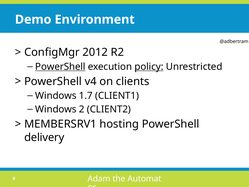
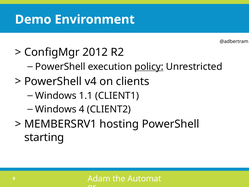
PowerShell underline: present -> none (60, 67)
1.7: 1.7 -> 1.1 (86, 96)
2: 2 -> 4 (82, 109)
delivery: delivery -> starting (44, 137)
